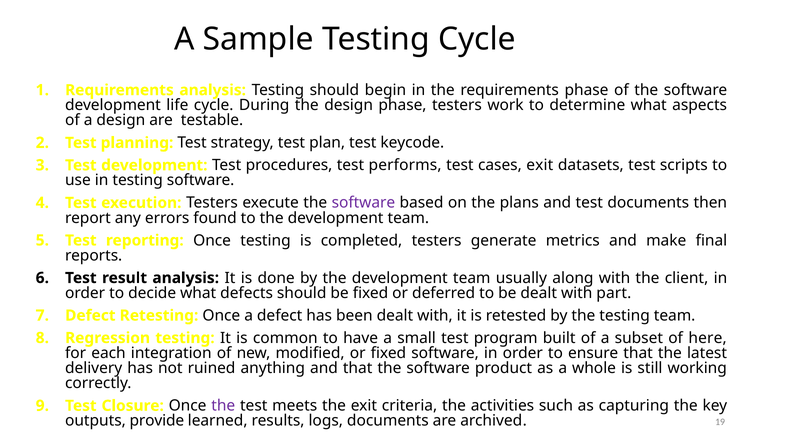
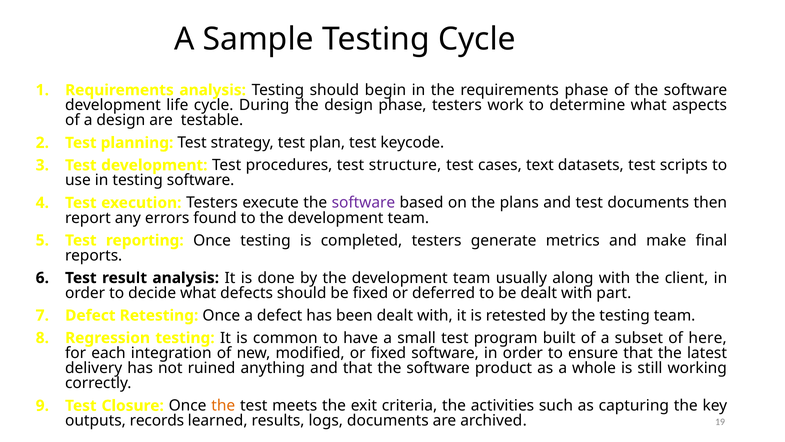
performs: performs -> structure (405, 165)
cases exit: exit -> text (540, 165)
the colour: purple -> orange (223, 405)
provide: provide -> records (157, 420)
